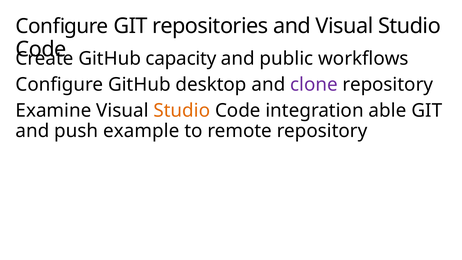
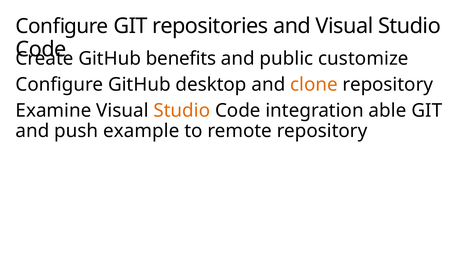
capacity: capacity -> benefits (181, 59)
workflows: workflows -> customize (363, 59)
clone colour: purple -> orange (314, 85)
